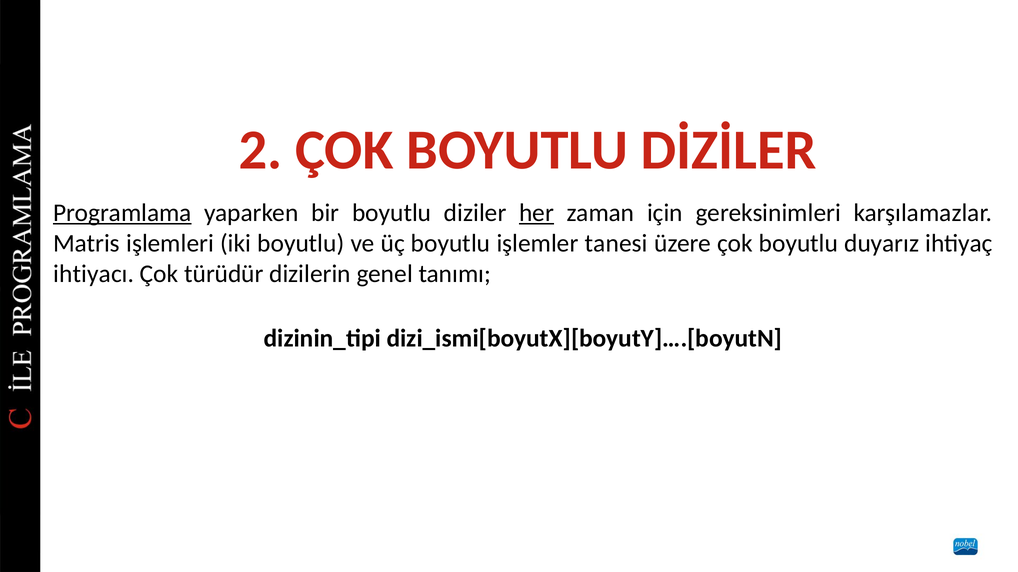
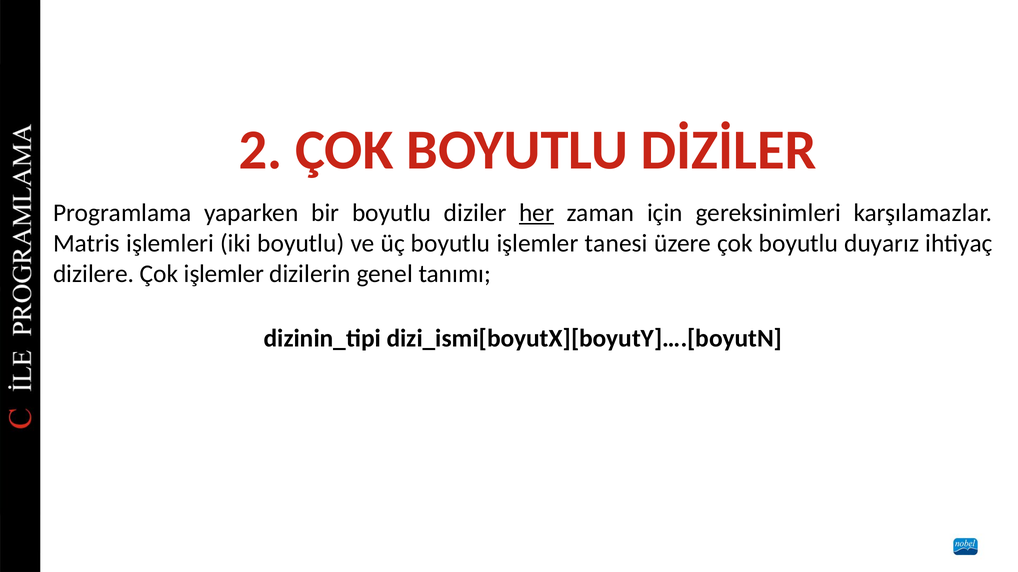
Programlama underline: present -> none (122, 213)
ihtiyacı: ihtiyacı -> dizilere (94, 274)
Çok türüdür: türüdür -> işlemler (224, 274)
